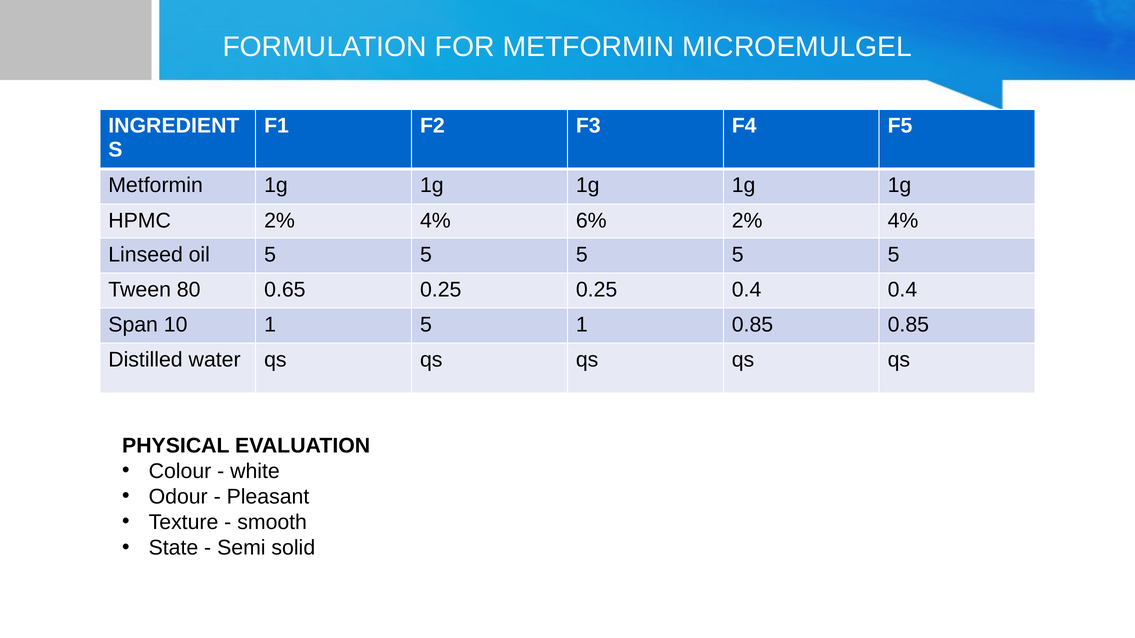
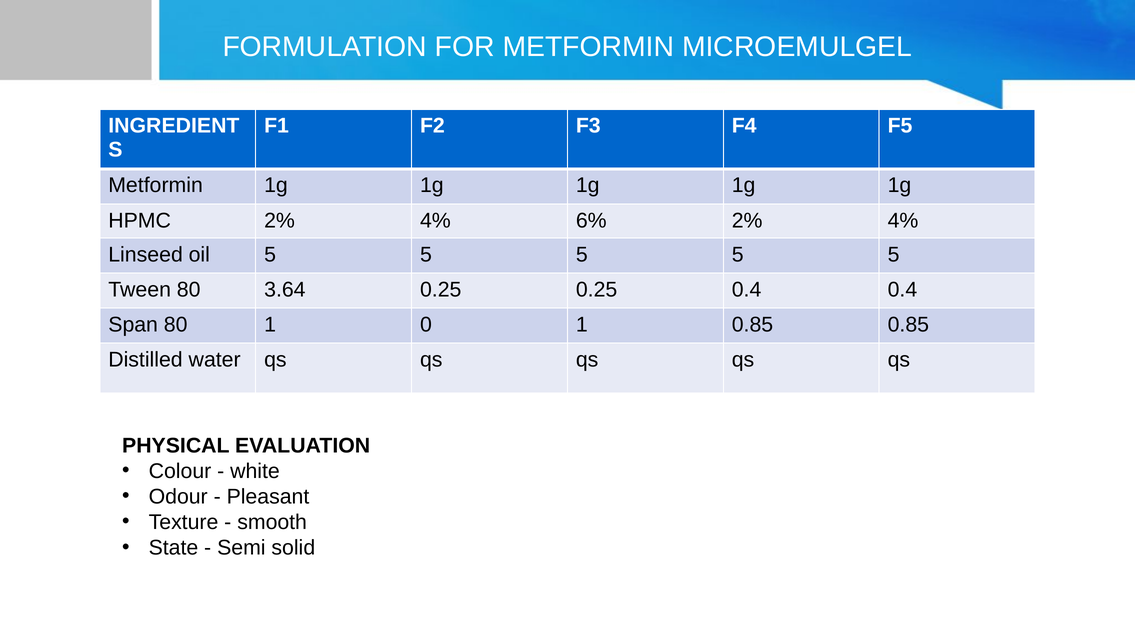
0.65: 0.65 -> 3.64 (285, 290)
Span 10: 10 -> 80 (176, 325)
1 5: 5 -> 0 (426, 325)
